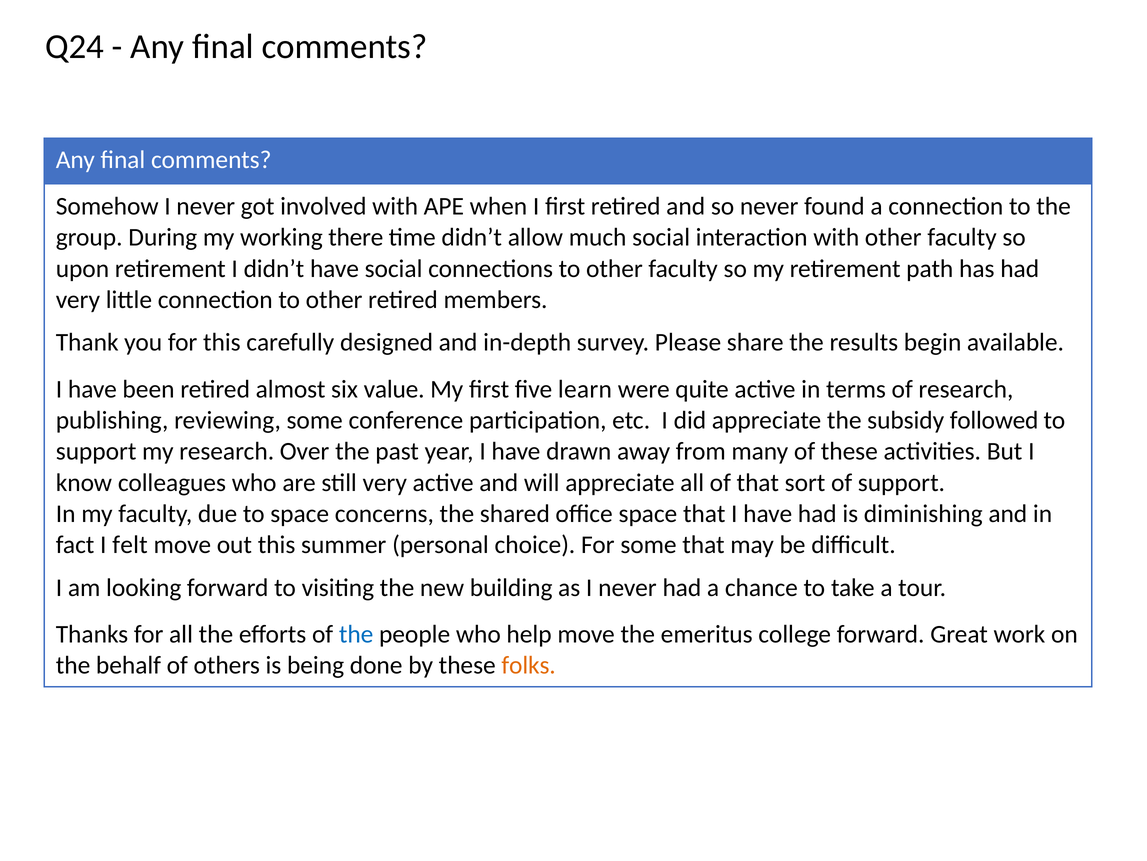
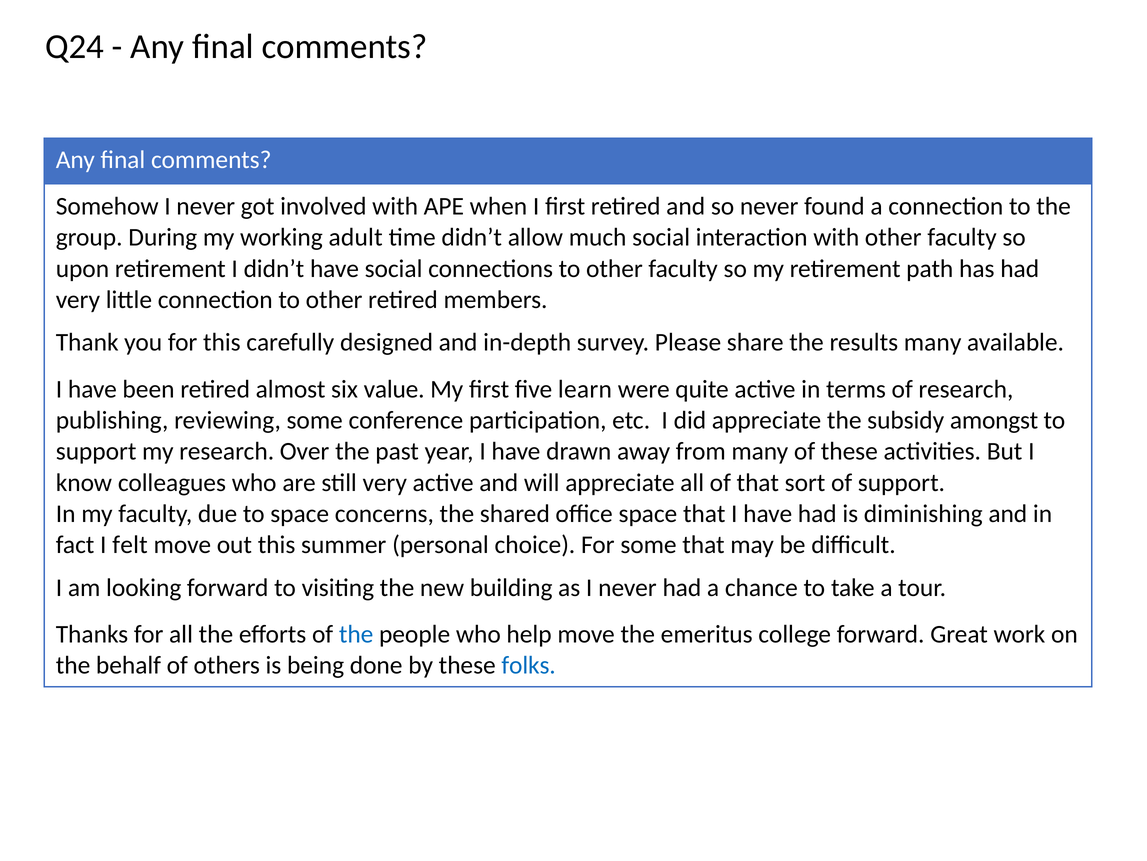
there: there -> adult (356, 237)
results begin: begin -> many (933, 342)
followed: followed -> amongst (994, 420)
folks colour: orange -> blue (529, 665)
